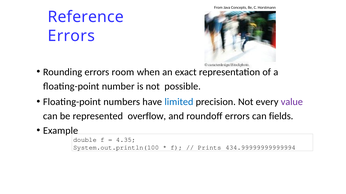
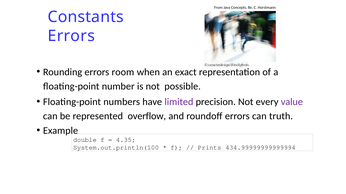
Reference: Reference -> Constants (86, 17)
limited colour: blue -> purple (179, 102)
fields: fields -> truth (281, 116)
